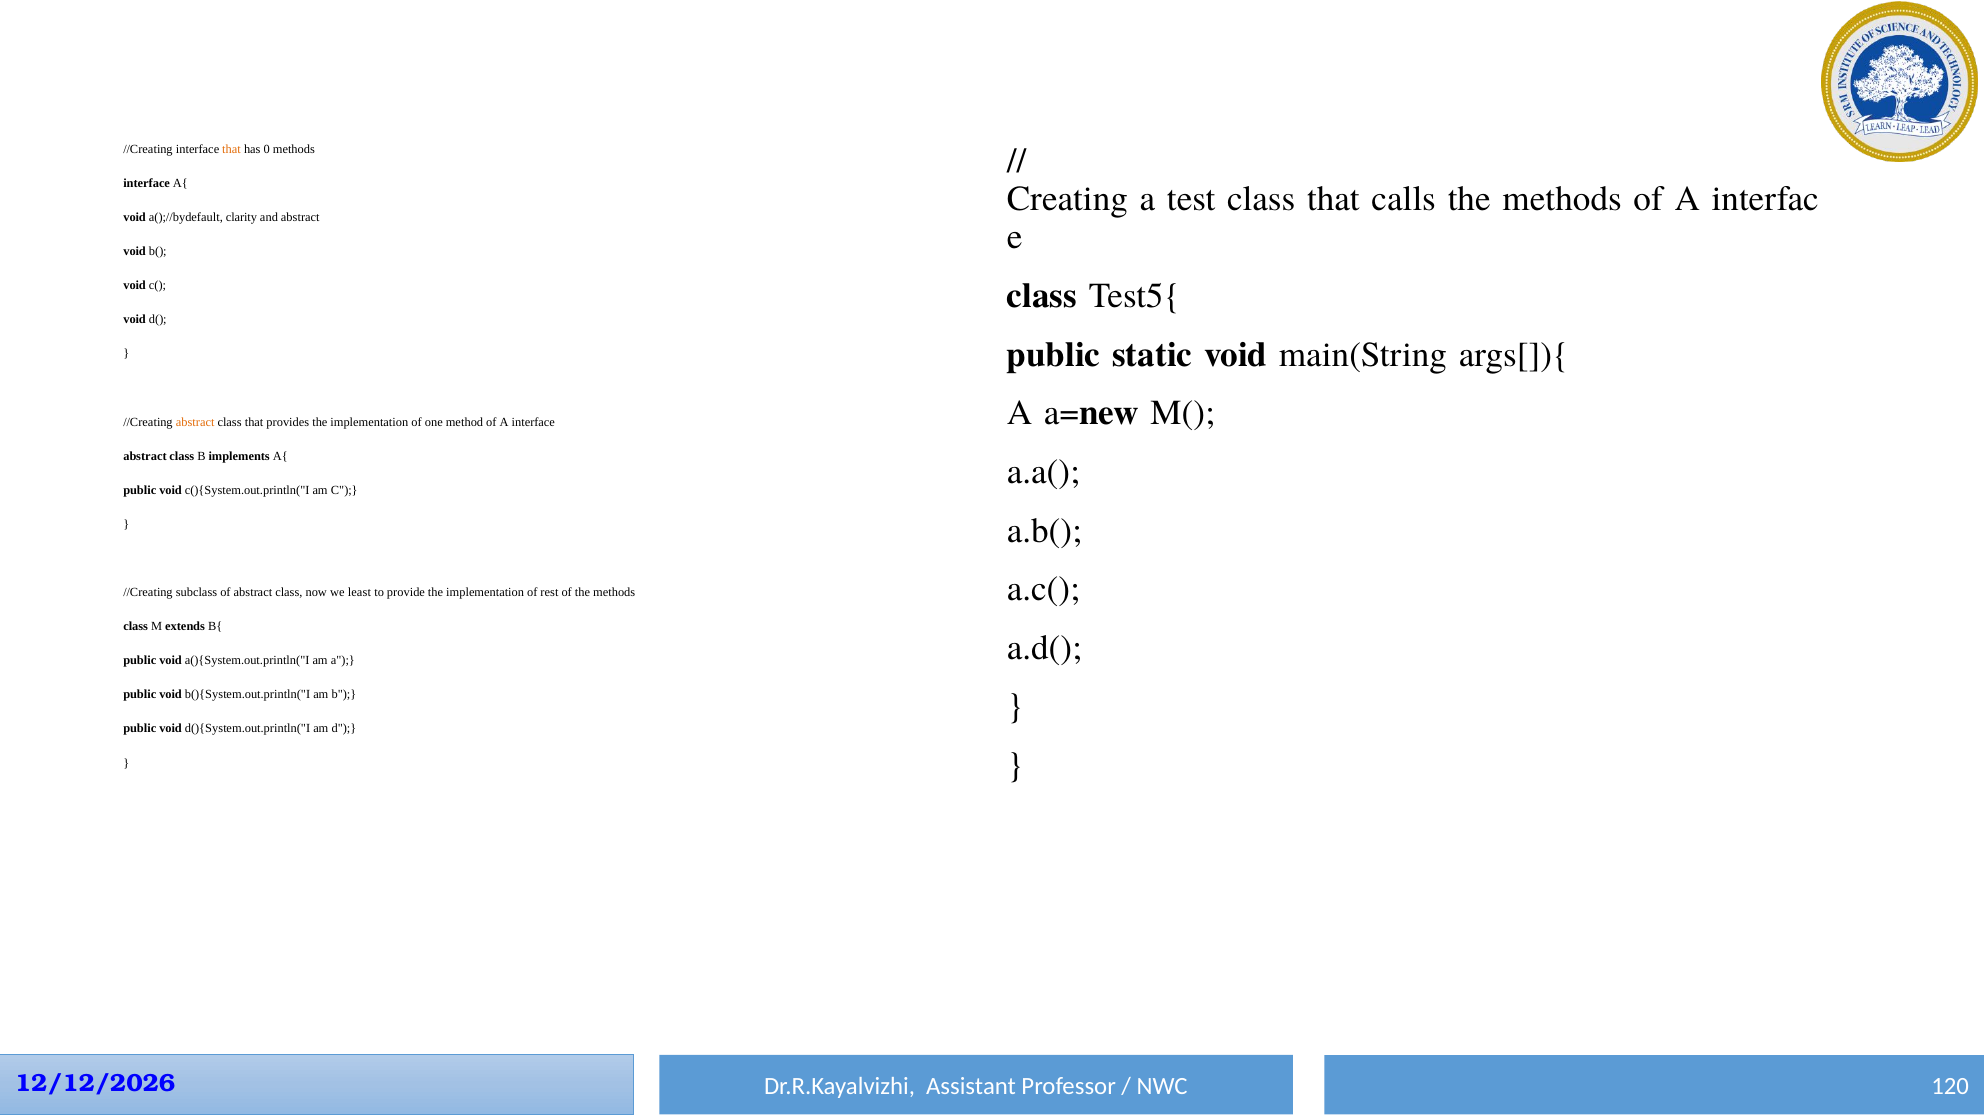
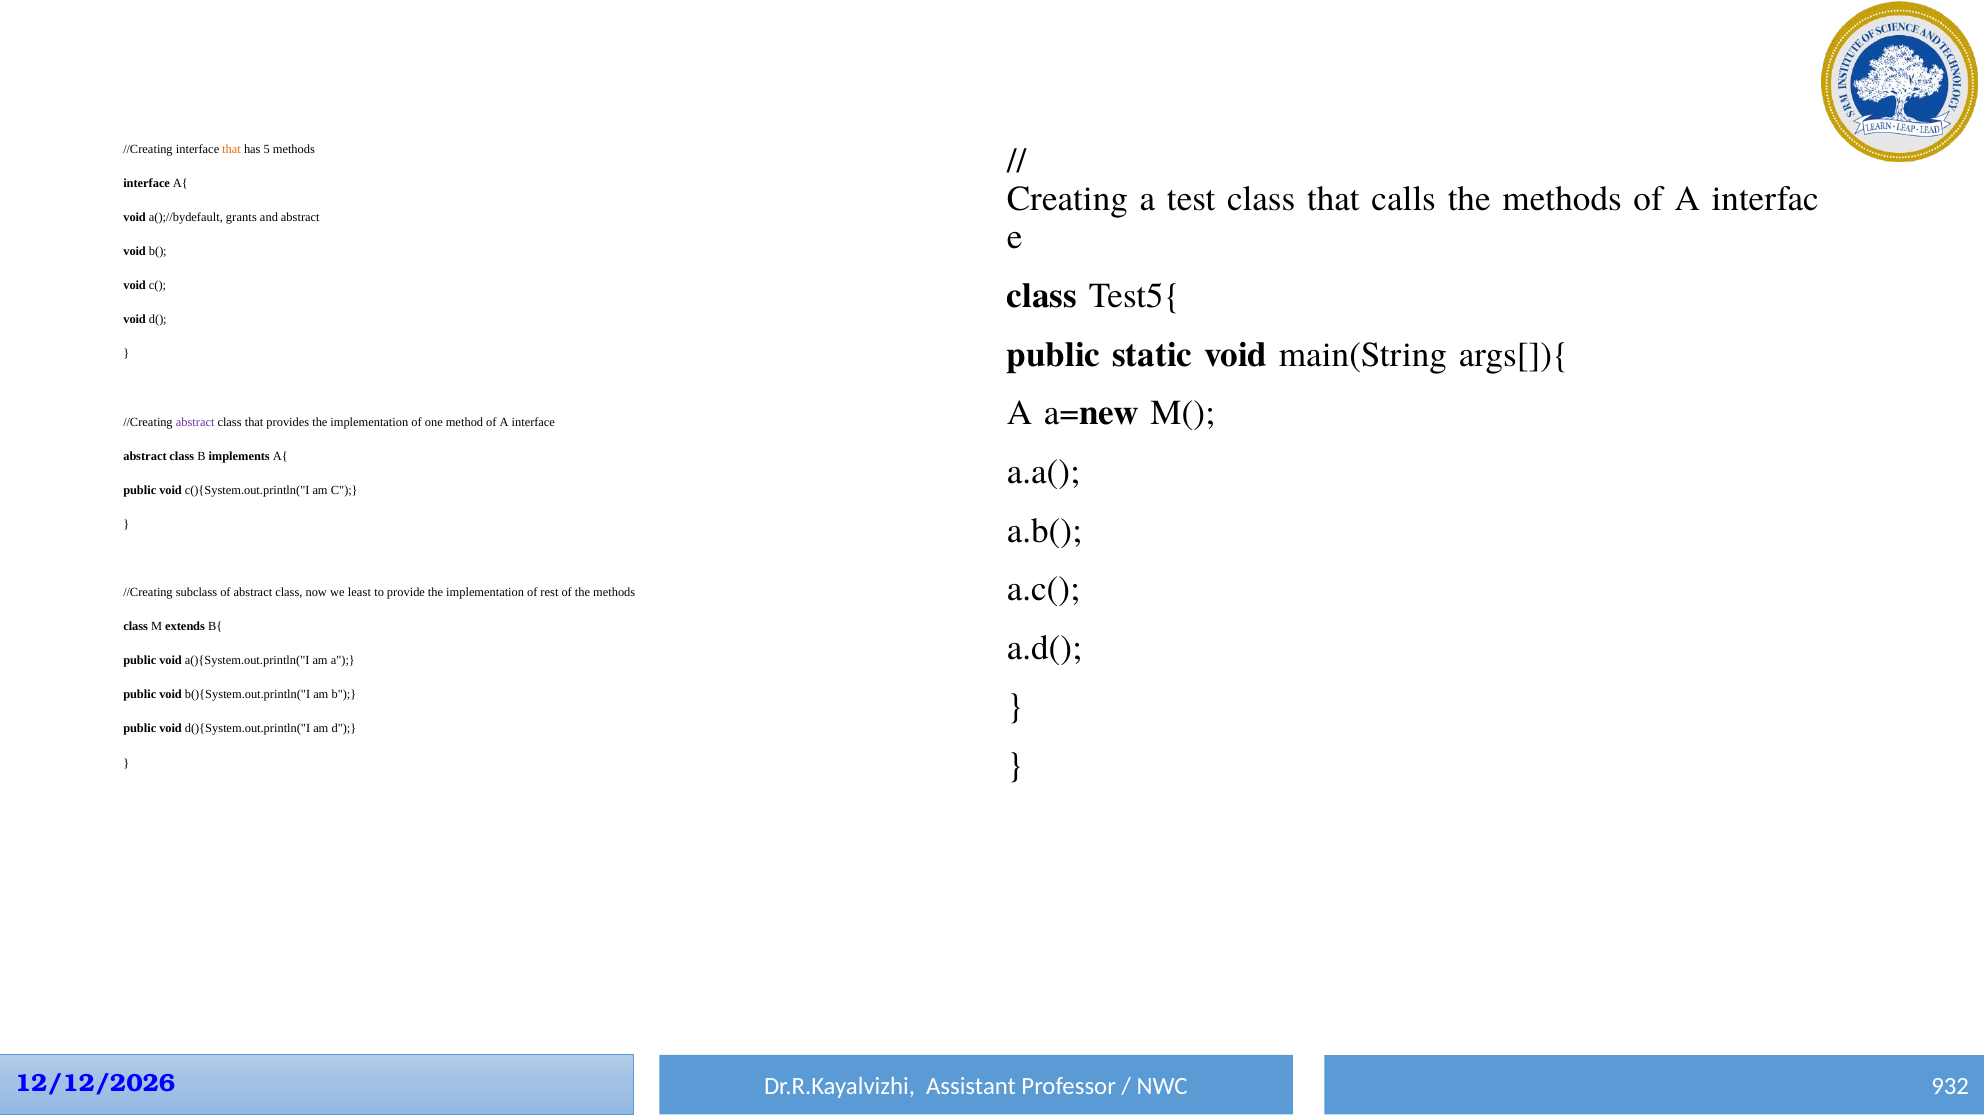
0: 0 -> 5 (267, 149)
clarity: clarity -> grants (241, 217)
abstract colour: orange -> purple (195, 422)
120: 120 -> 932 (1950, 1086)
